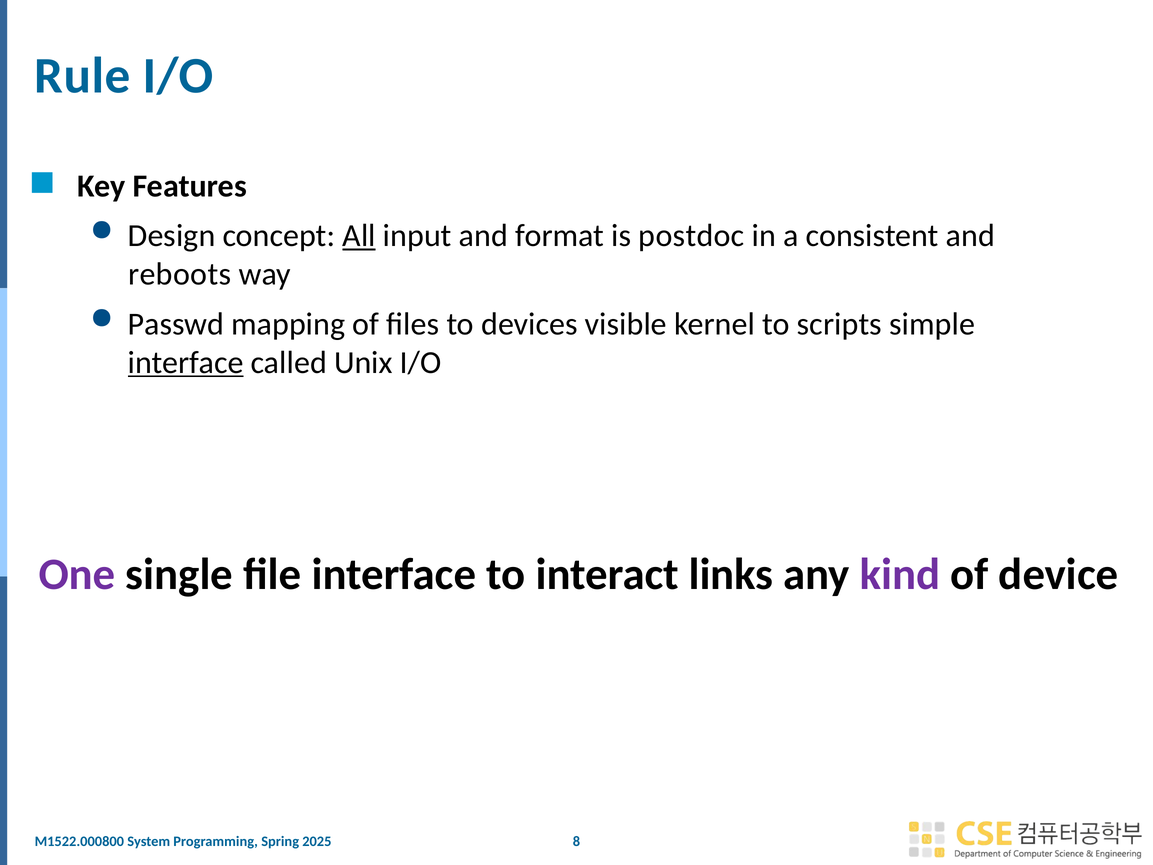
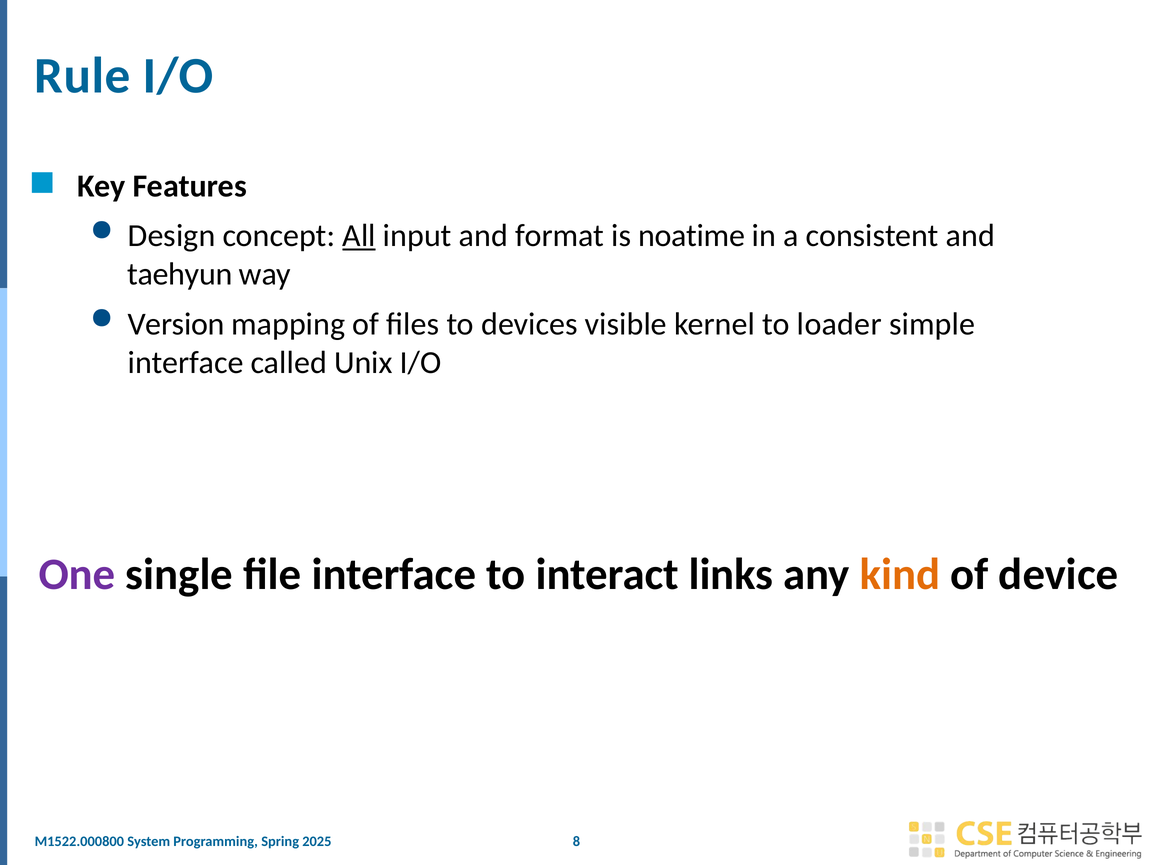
postdoc: postdoc -> noatime (692, 236)
reboots: reboots -> taehyun (180, 274)
Passwd: Passwd -> Version (176, 324)
scripts: scripts -> loader (839, 324)
interface underline: present -> none (186, 362)
kind colour: purple -> orange (900, 574)
